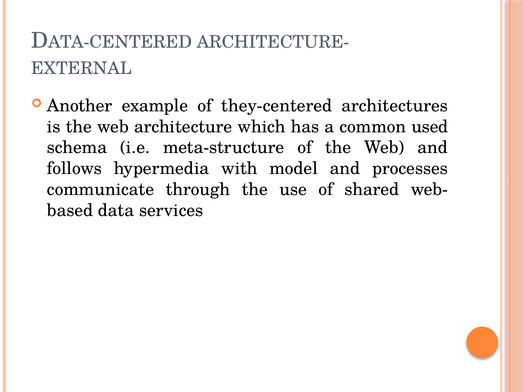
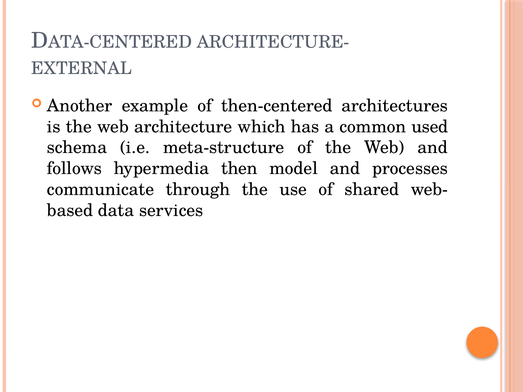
they-centered: they-centered -> then-centered (277, 106)
with: with -> then (239, 169)
